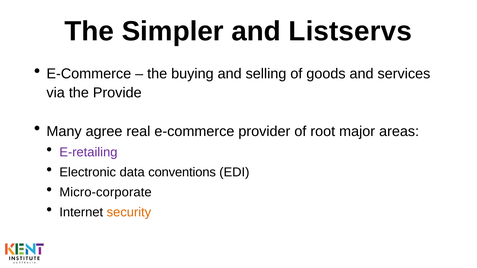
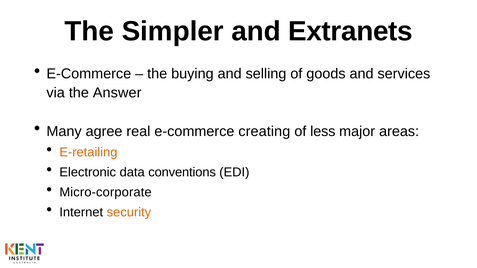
Listservs: Listservs -> Extranets (350, 31)
Provide: Provide -> Answer (117, 93)
provider: provider -> creating (264, 132)
root: root -> less (323, 132)
E-retailing colour: purple -> orange (88, 152)
